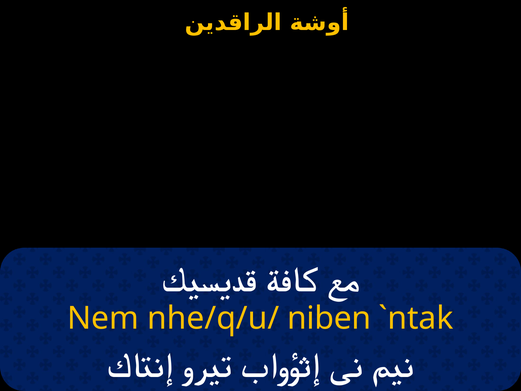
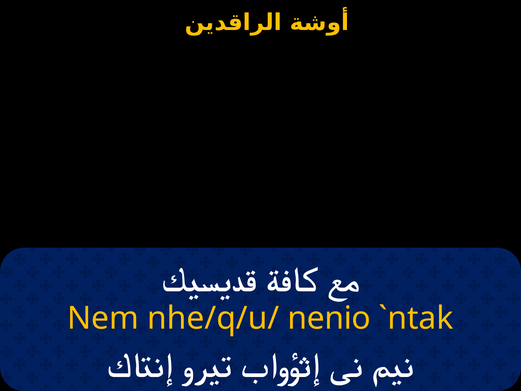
niben: niben -> nenio (329, 318)
